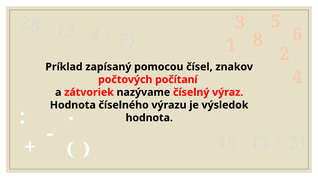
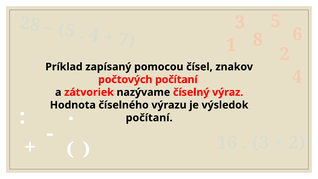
hodnota: hodnota -> počítaní (149, 118)
